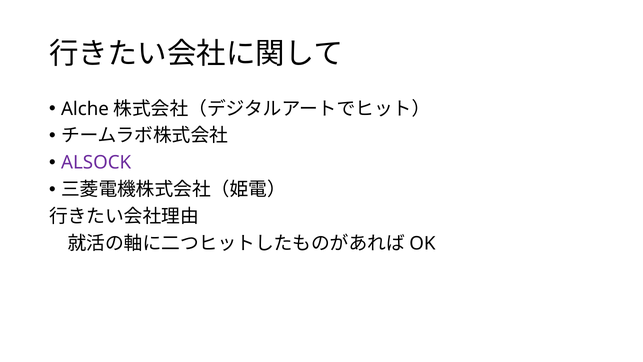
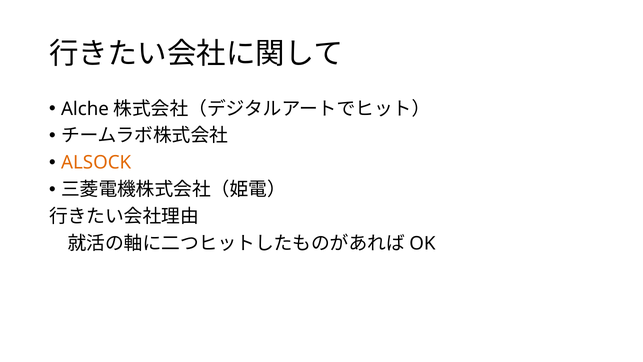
ALSOCK colour: purple -> orange (96, 163)
